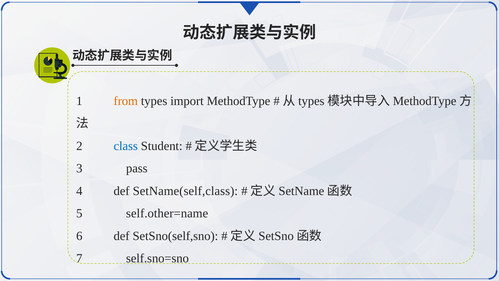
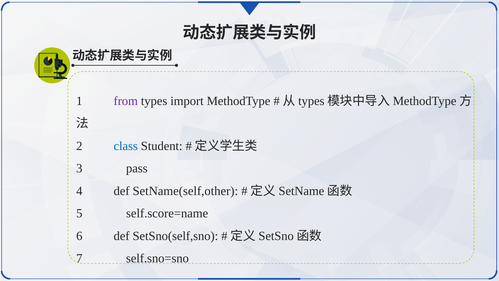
from colour: orange -> purple (126, 101)
SetName(self,class: SetName(self,class -> SetName(self,other (185, 191)
self.other=name: self.other=name -> self.score=name (167, 213)
